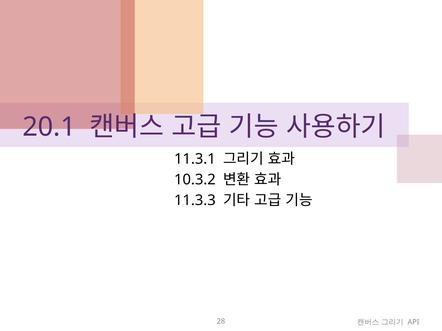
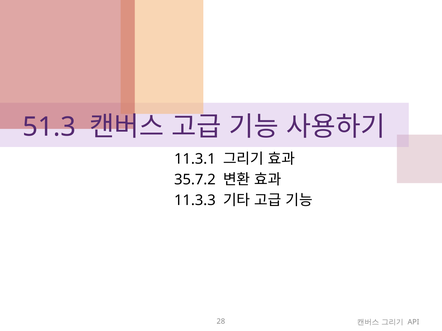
20.1: 20.1 -> 51.3 (49, 127)
10.3.2: 10.3.2 -> 35.7.2 (195, 180)
